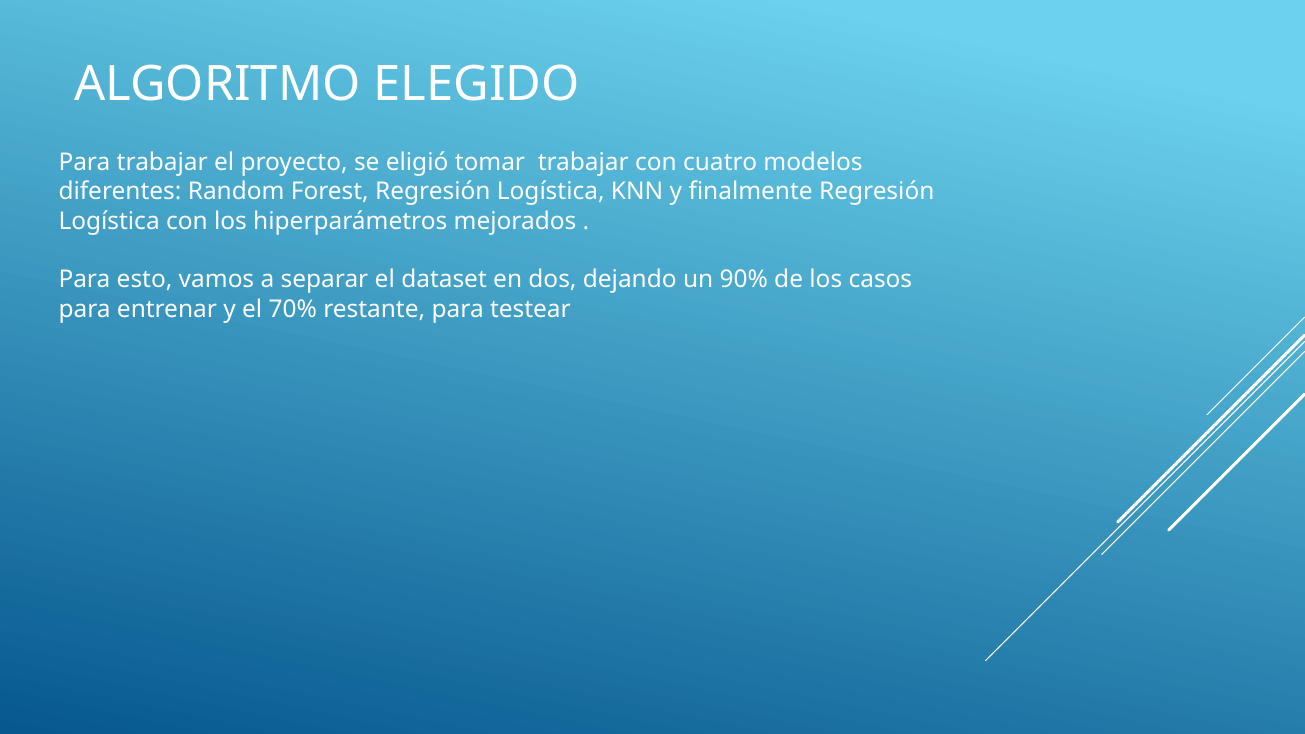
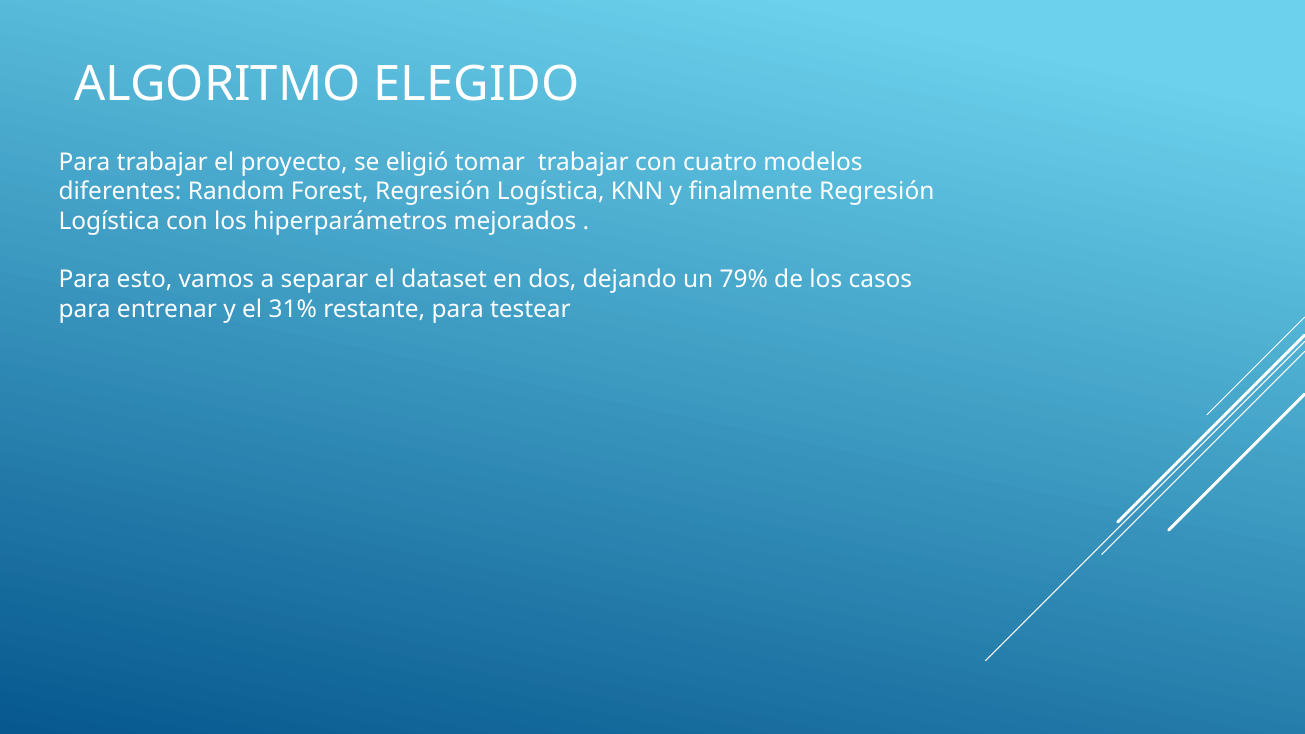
90%: 90% -> 79% (744, 280)
70%: 70% -> 31% (293, 309)
